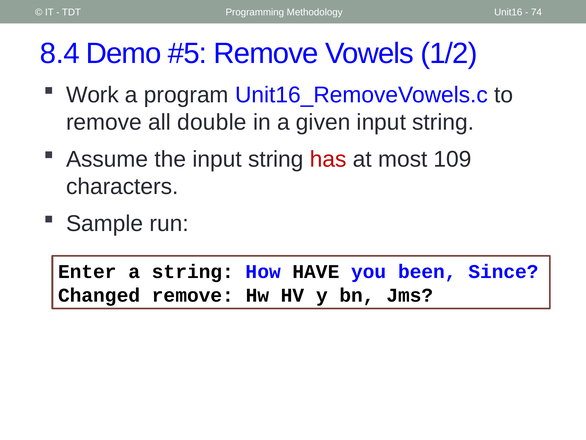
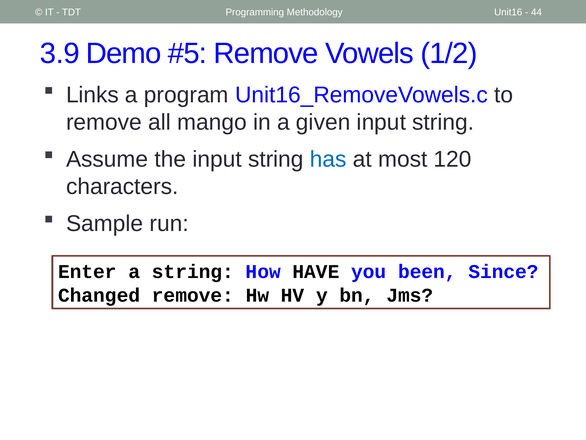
74: 74 -> 44 (536, 12)
8.4: 8.4 -> 3.9 (60, 53)
Work: Work -> Links (92, 95)
double: double -> mango (212, 122)
has colour: red -> blue (328, 159)
109: 109 -> 120 (453, 159)
